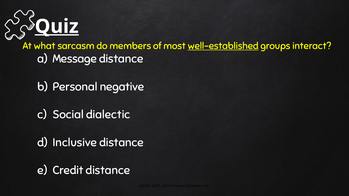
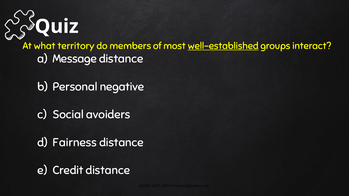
Quiz underline: present -> none (57, 26)
sarcasm: sarcasm -> territory (76, 46)
dialectic: dialectic -> avoiders (108, 115)
Inclusive: Inclusive -> Fairness (75, 143)
